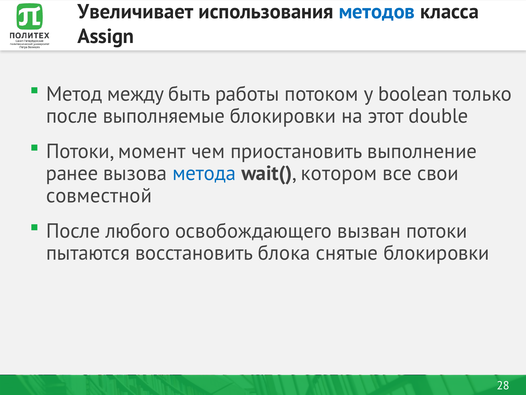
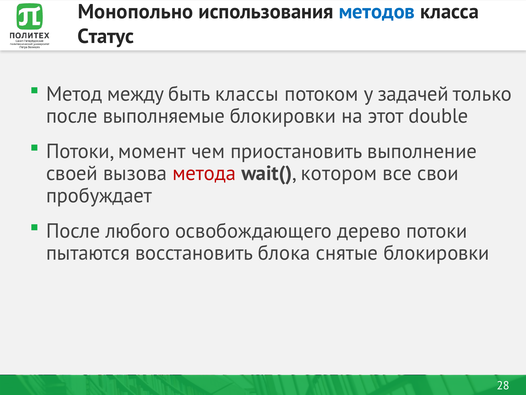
Увеличивает: Увеличивает -> Монопольно (135, 12)
Assign: Assign -> Статус (106, 36)
работы: работы -> классы (247, 94)
boolean: boolean -> задачей (413, 94)
ранее: ранее -> своей (72, 173)
метода colour: blue -> red (204, 173)
совместной: совместной -> пробуждает (99, 195)
вызван: вызван -> дерево (369, 231)
